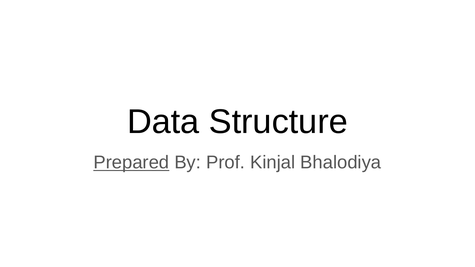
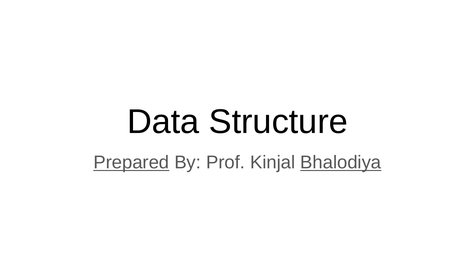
Bhalodiya underline: none -> present (341, 163)
